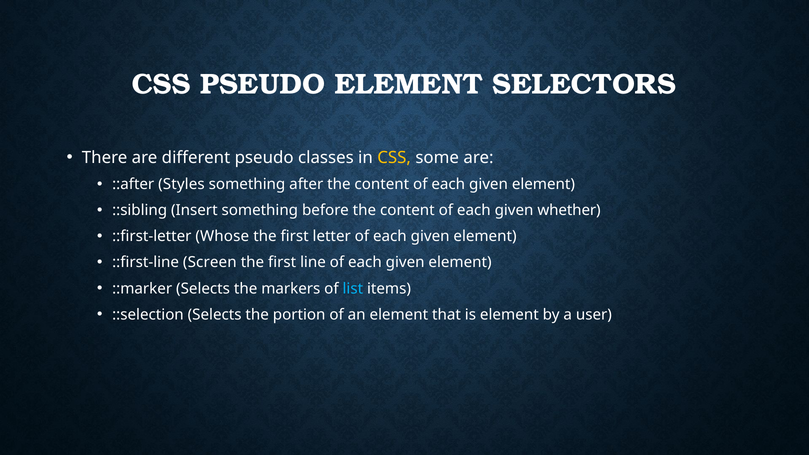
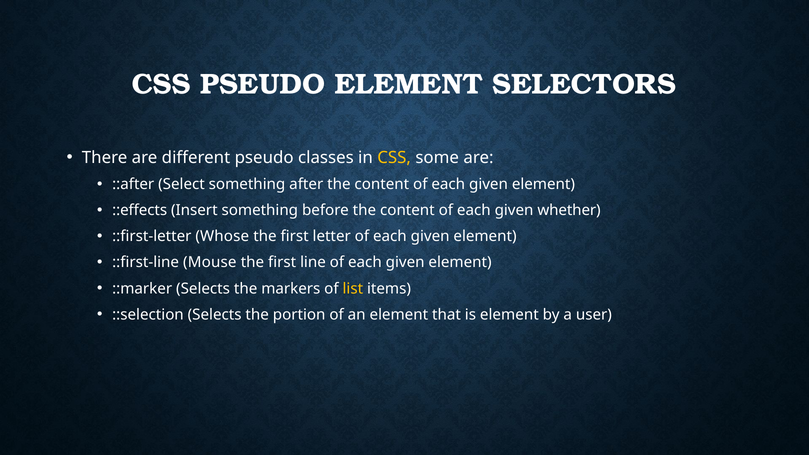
Styles: Styles -> Select (182, 184)
::sibling: ::sibling -> ::effects (140, 210)
Screen: Screen -> Mouse (210, 263)
list colour: light blue -> yellow (353, 289)
